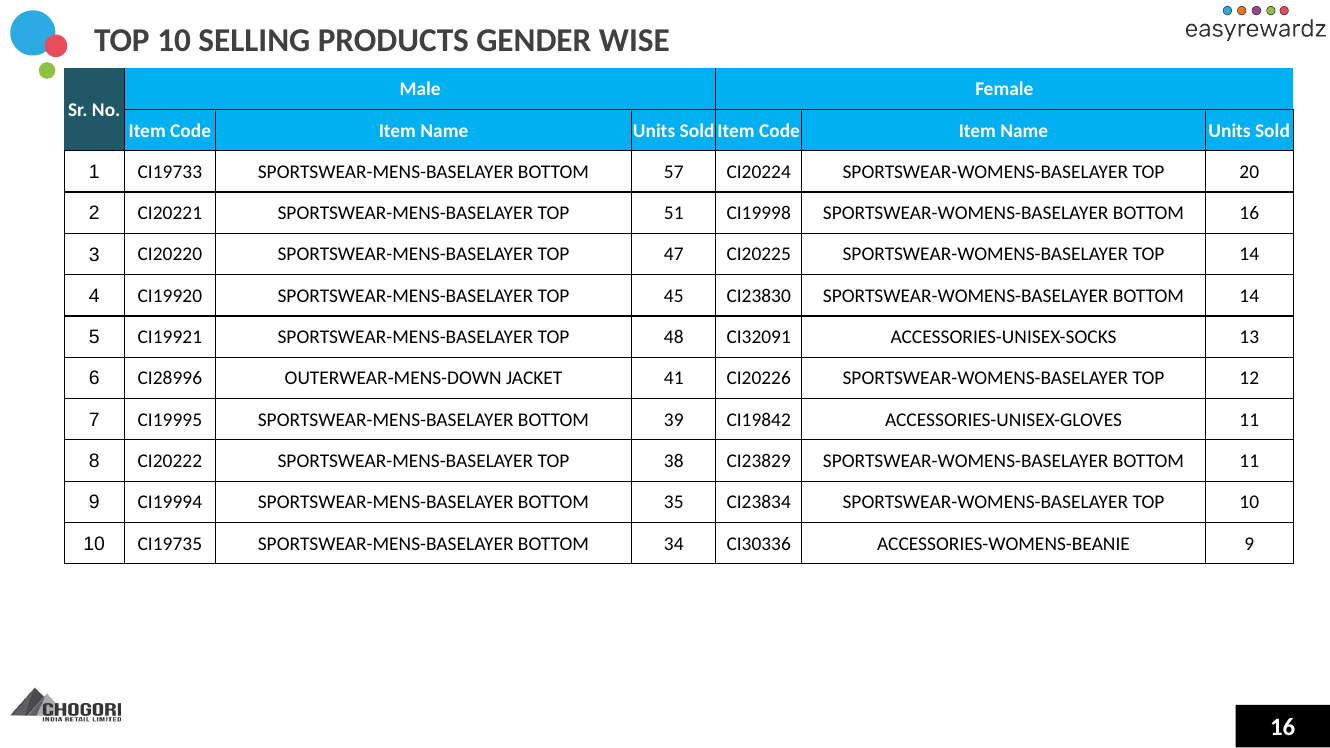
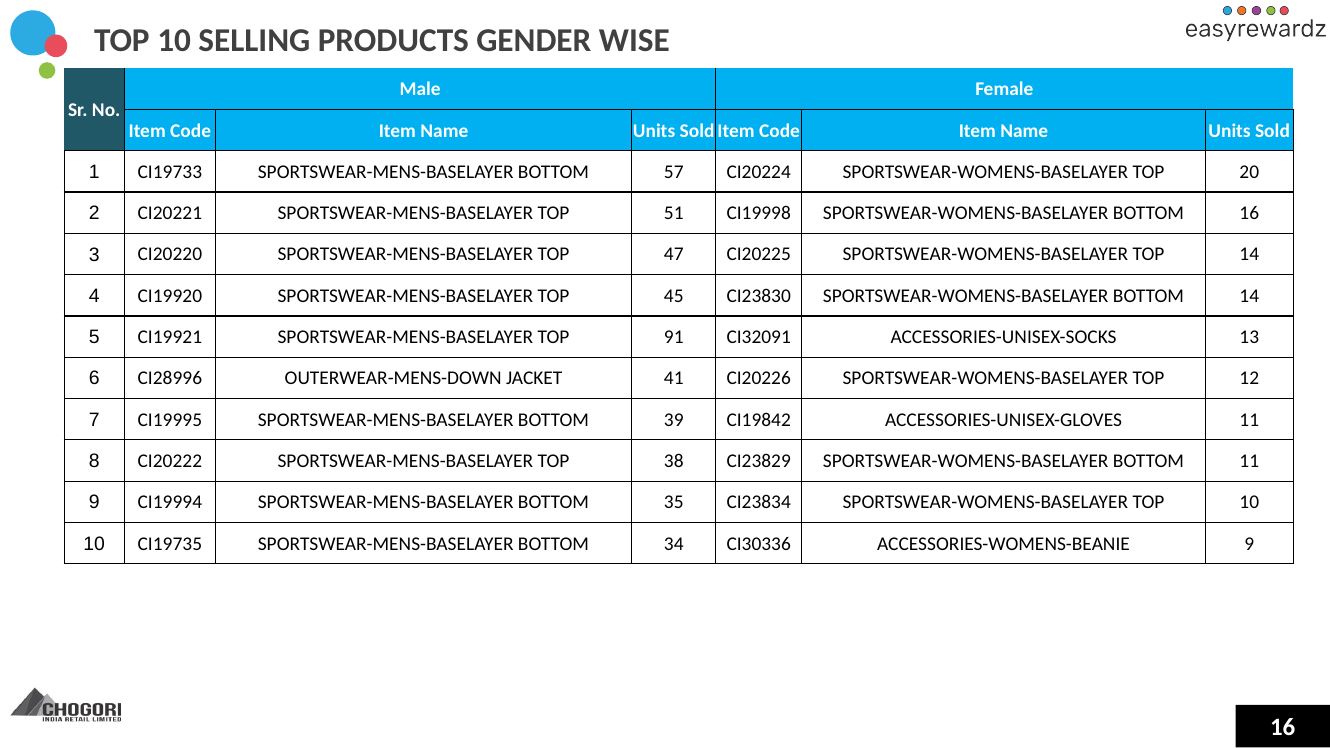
48: 48 -> 91 (674, 337)
